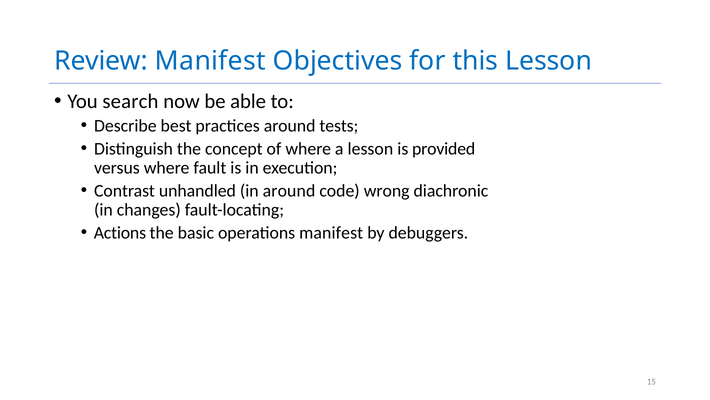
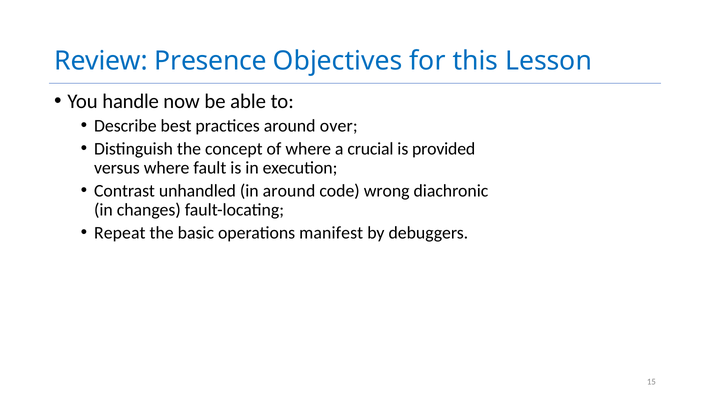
Review Manifest: Manifest -> Presence (211, 61)
search: search -> handle (131, 101)
tests: tests -> over (339, 126)
a lesson: lesson -> crucial (370, 148)
Actions: Actions -> Repeat (120, 232)
